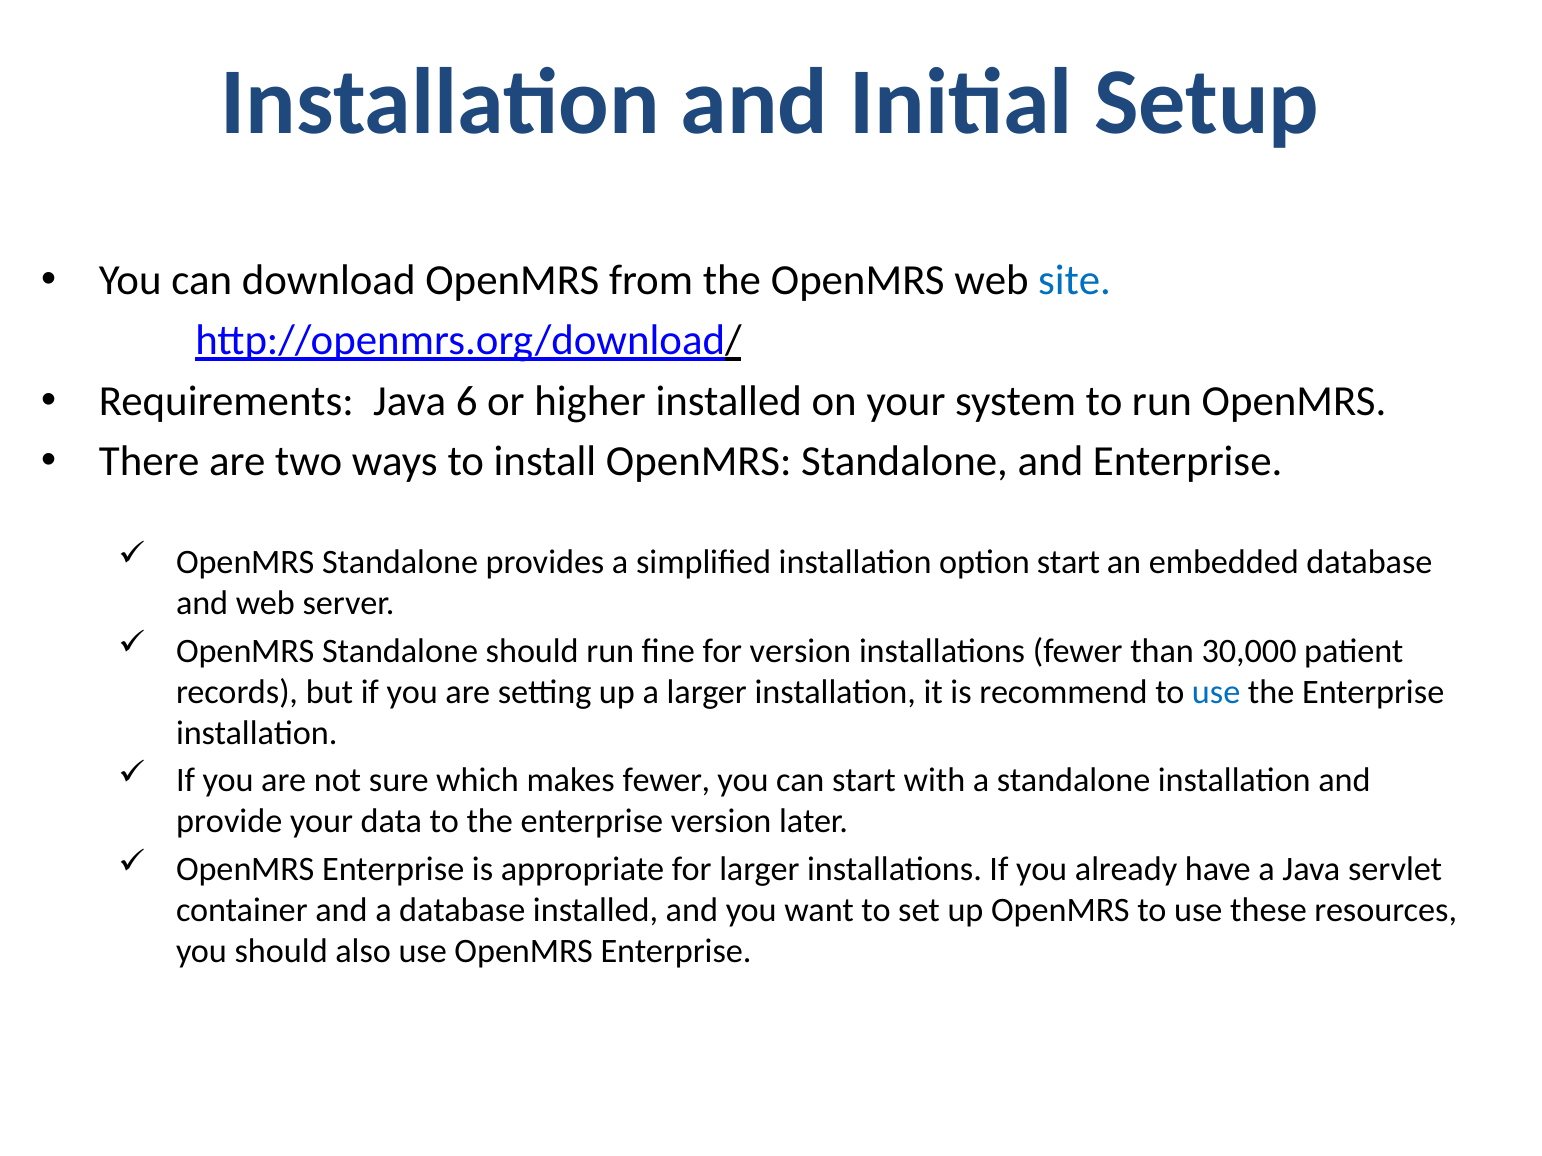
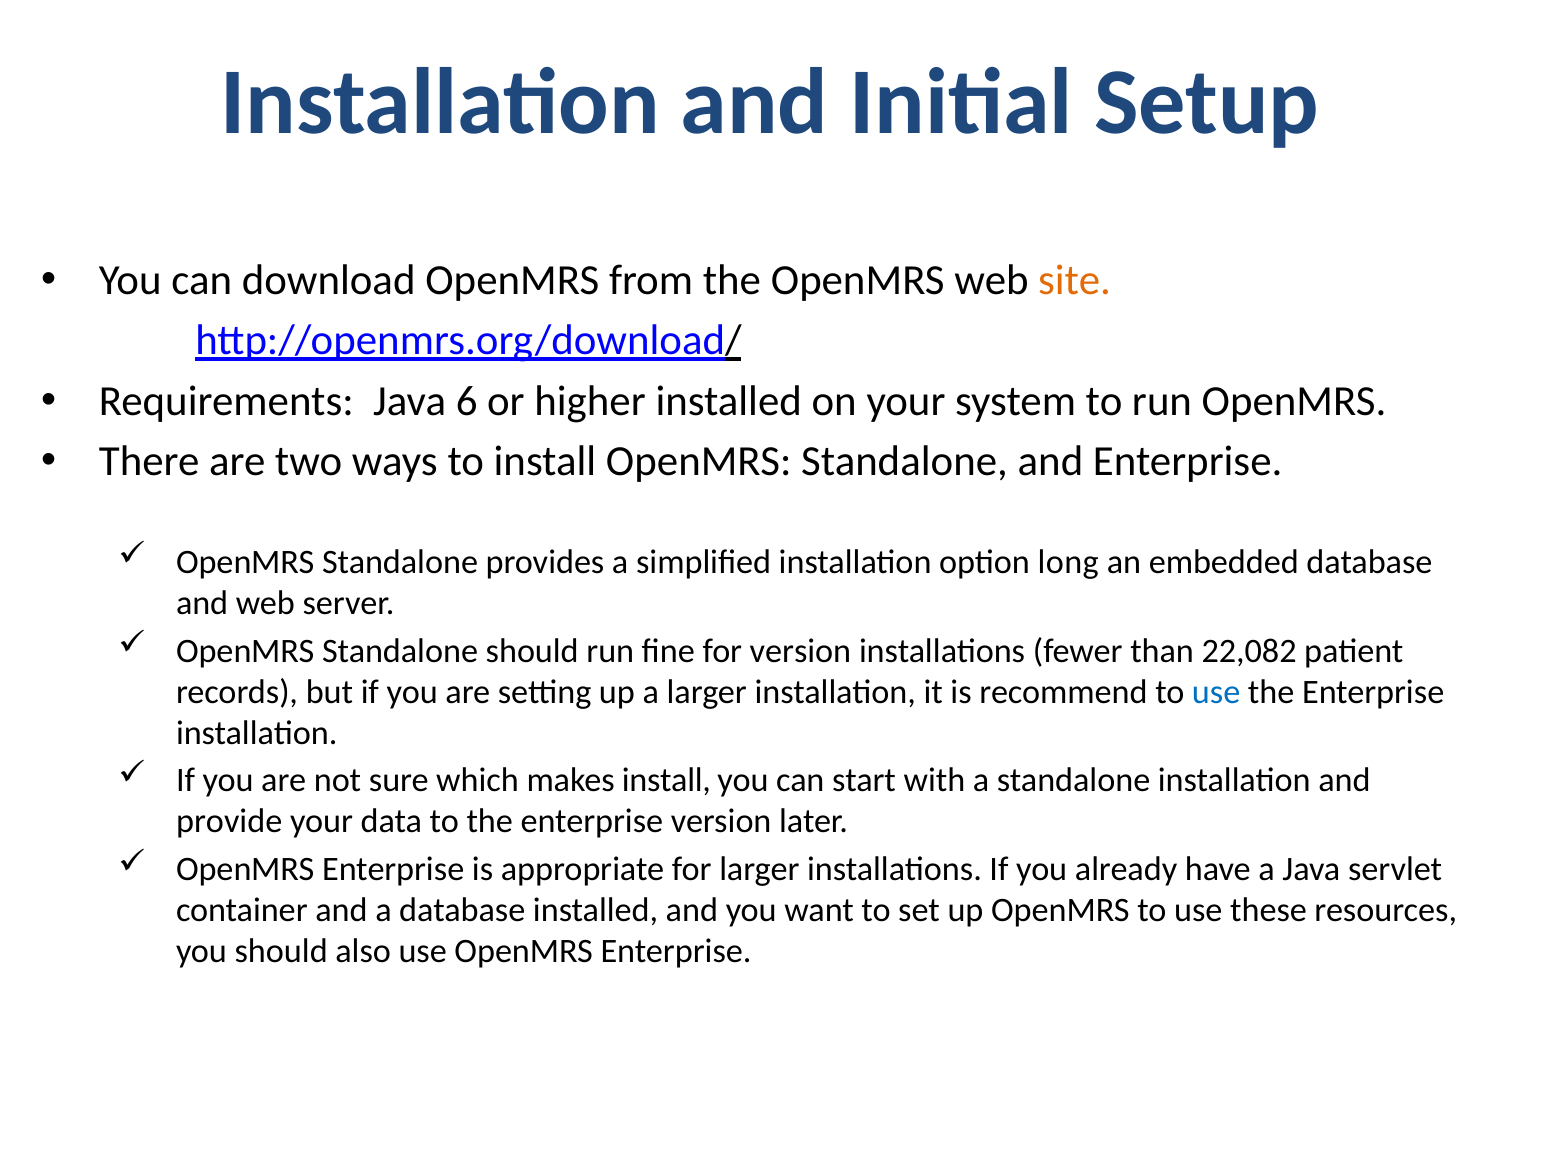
site colour: blue -> orange (1075, 281)
option start: start -> long (1068, 562)
30,000: 30,000 -> 22,082 (1249, 651)
makes fewer: fewer -> install (666, 781)
